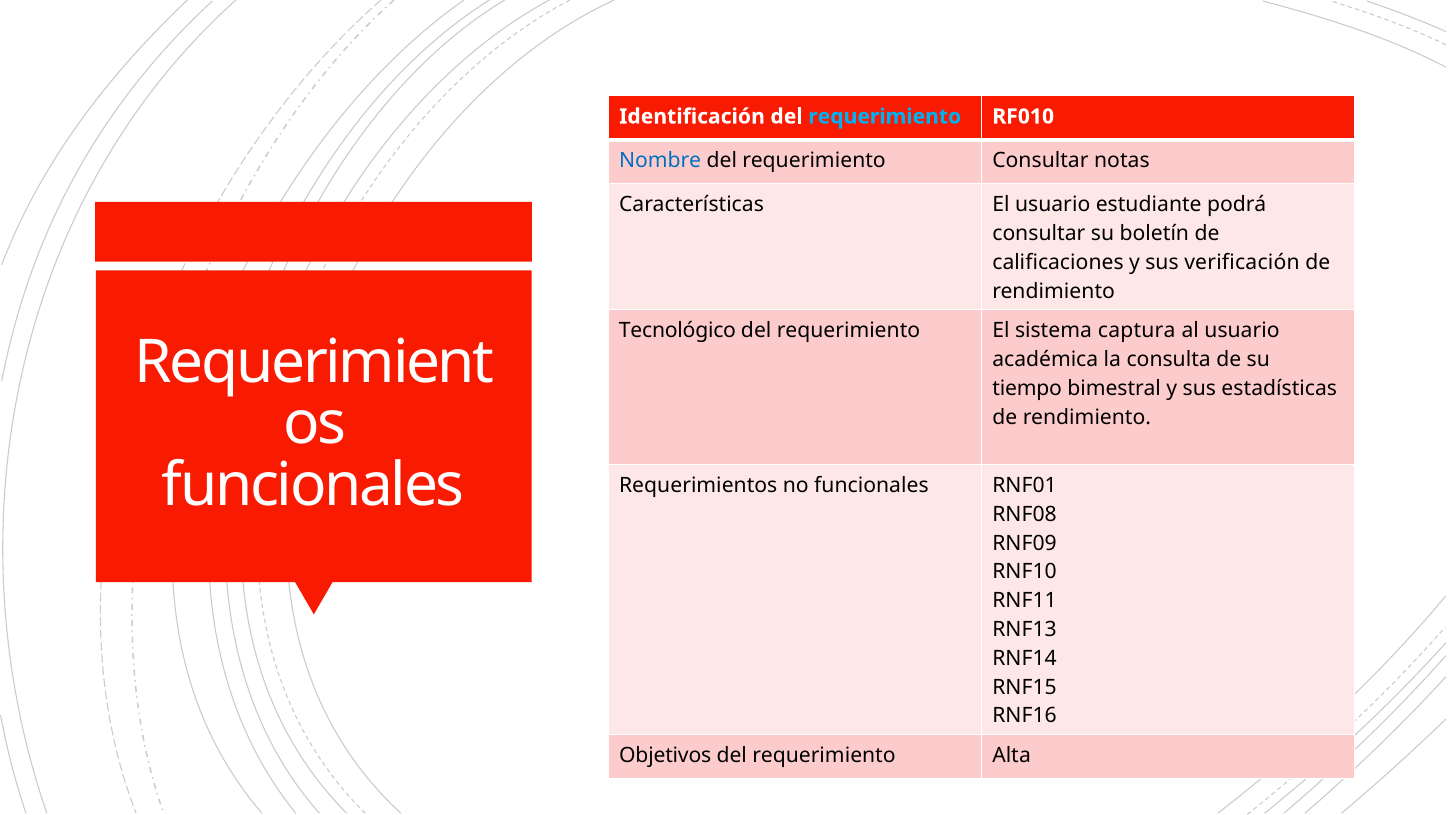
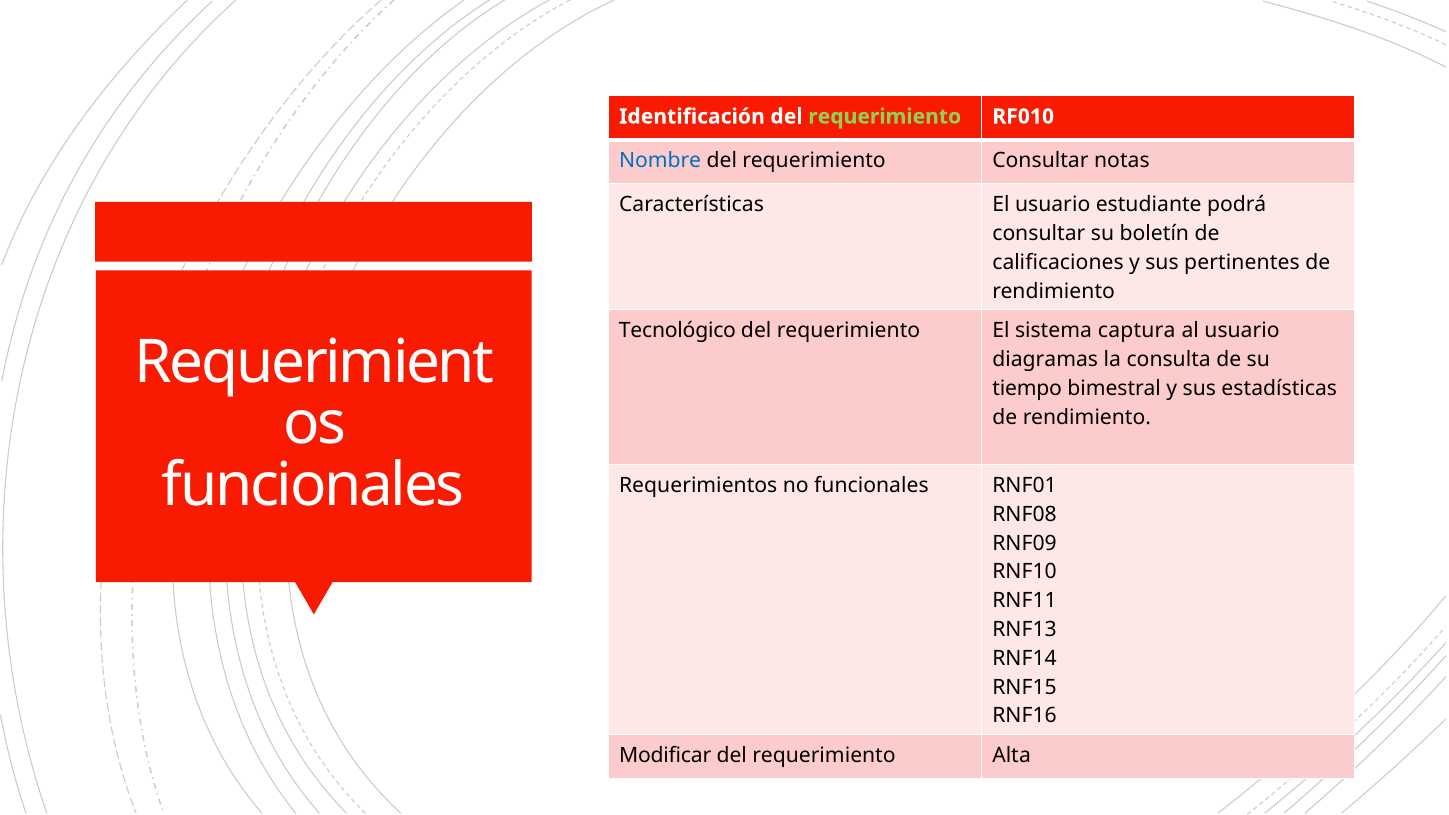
requerimiento colour: light blue -> light green (885, 117)
verificación: verificación -> pertinentes (1242, 262)
académica: académica -> diagramas (1045, 360)
Objetivos: Objetivos -> Modificar (665, 756)
